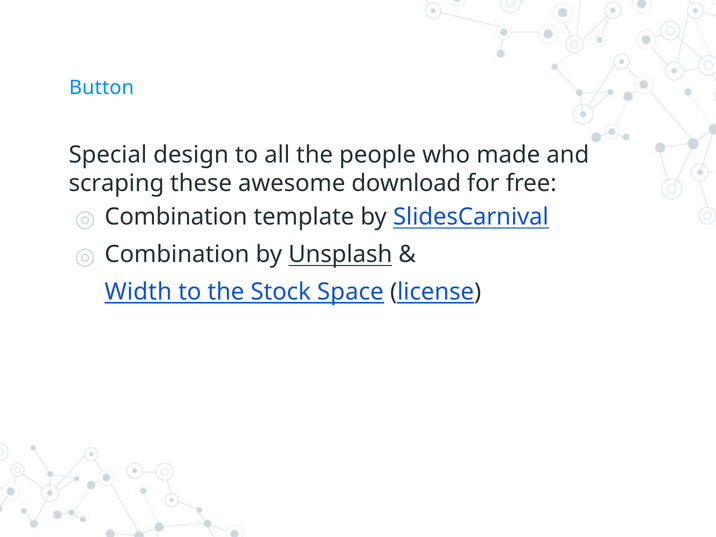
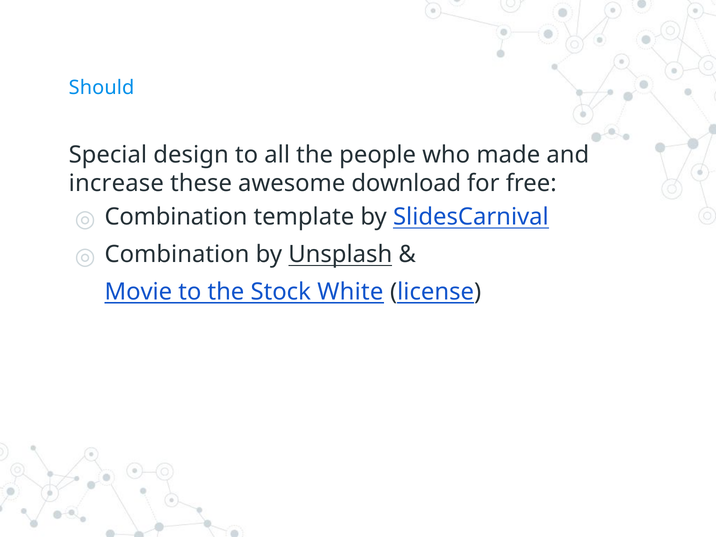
Button: Button -> Should (102, 88)
scraping: scraping -> increase (116, 184)
Width: Width -> Movie (138, 292)
Space: Space -> White (350, 292)
